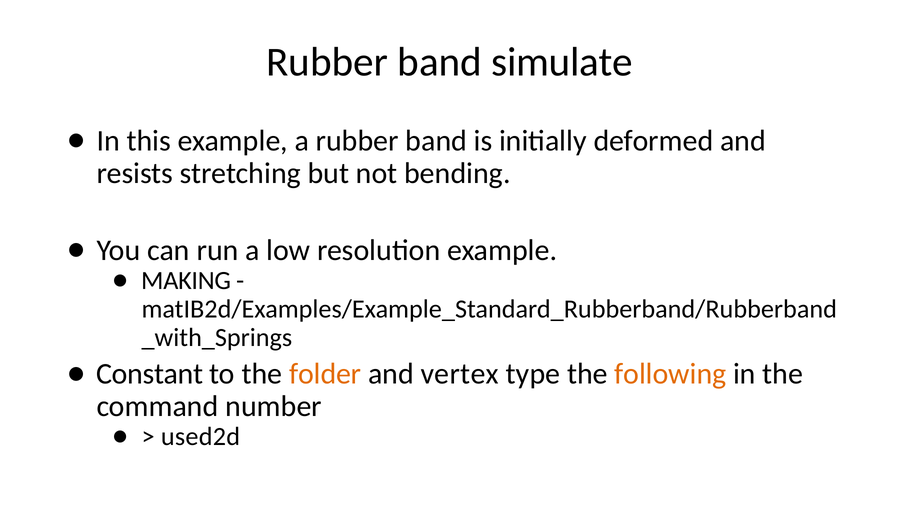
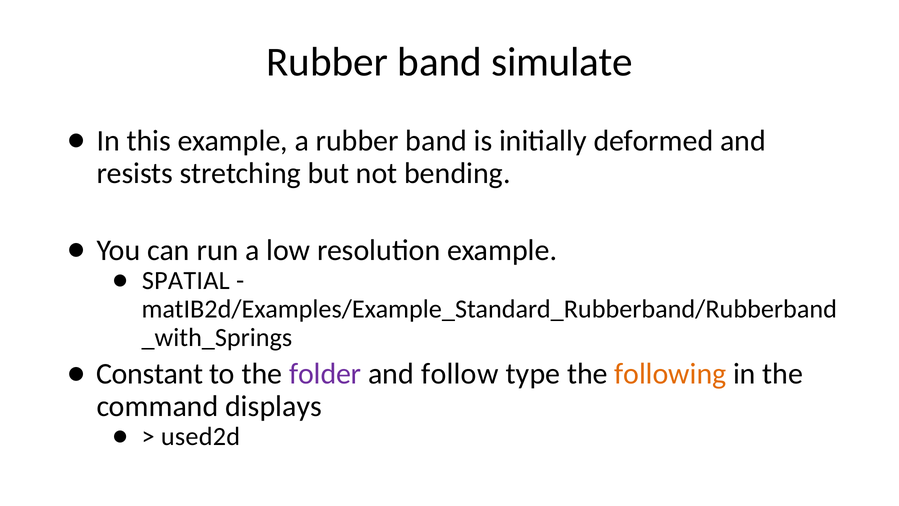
MAKING: MAKING -> SPATIAL (186, 281)
folder colour: orange -> purple (325, 374)
vertex: vertex -> follow (460, 374)
number: number -> displays (274, 406)
